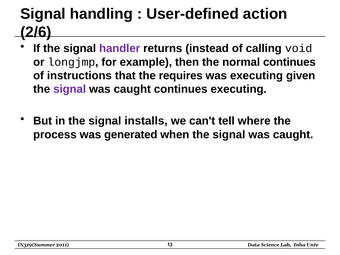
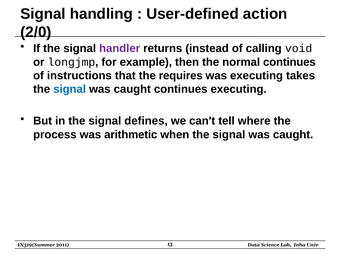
2/6: 2/6 -> 2/0 (36, 32)
given: given -> takes (301, 76)
signal colour: purple -> blue (70, 89)
installs: installs -> defines (146, 121)
generated: generated -> arithmetic (131, 135)
